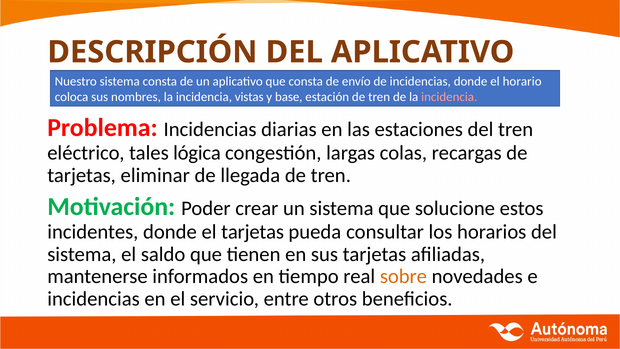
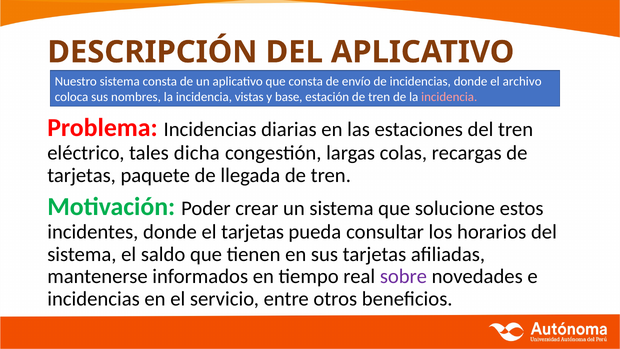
horario: horario -> archivo (522, 81)
lógica: lógica -> dicha (197, 153)
eliminar: eliminar -> paquete (155, 175)
sobre colour: orange -> purple (403, 276)
